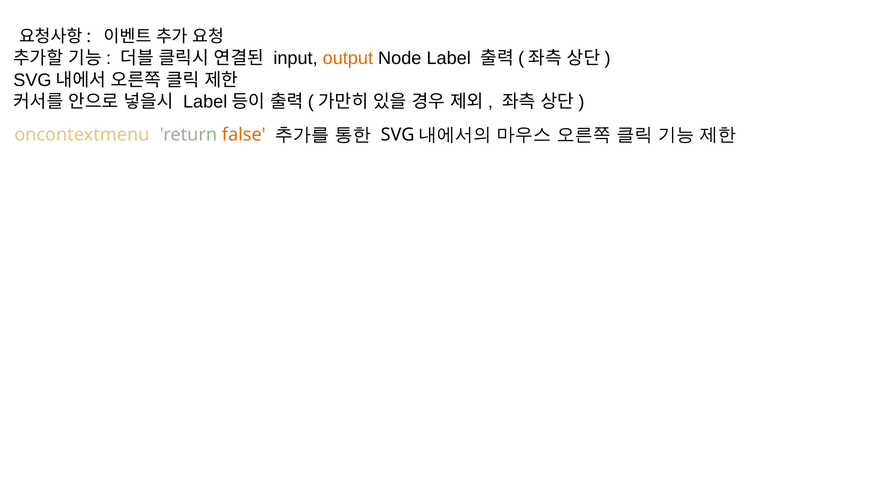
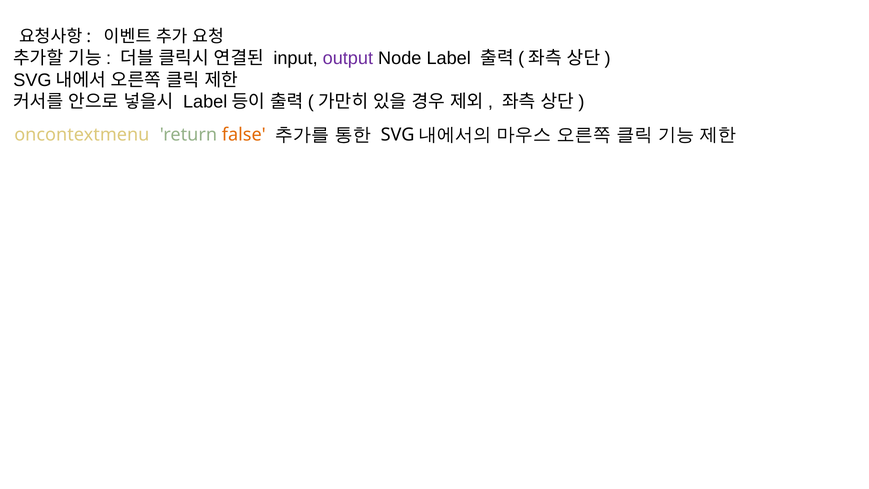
output colour: orange -> purple (348, 58)
